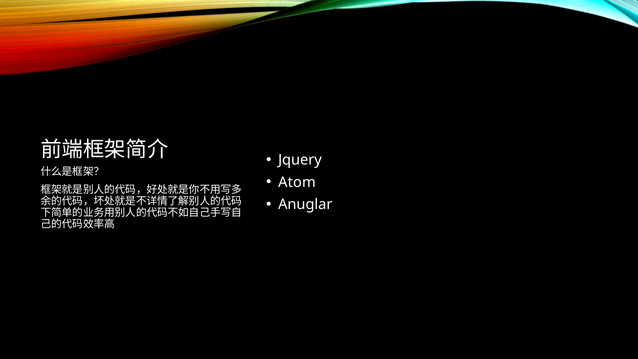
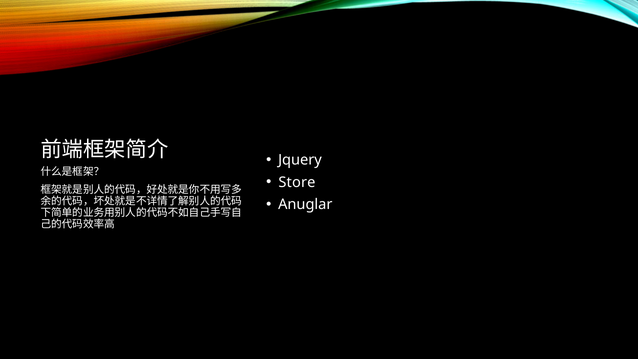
Atom: Atom -> Store (297, 182)
